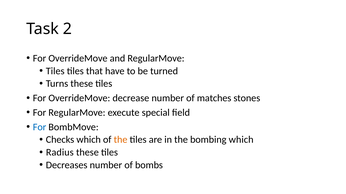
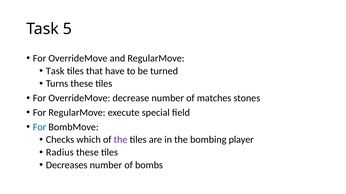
2: 2 -> 5 (68, 29)
Tiles: Tiles -> Task (55, 71)
the colour: orange -> purple (121, 140)
bombing which: which -> player (241, 140)
